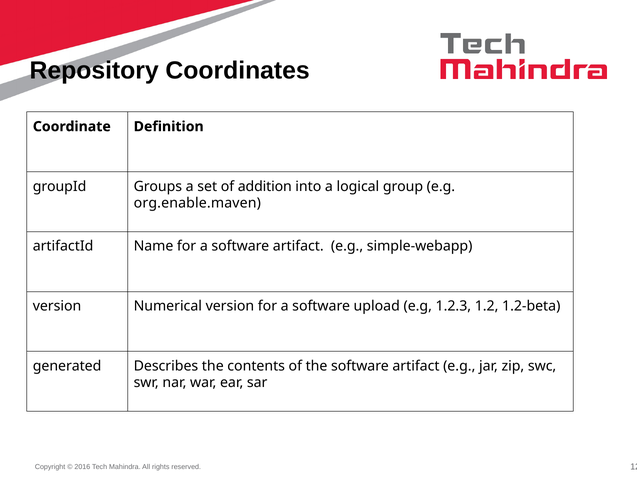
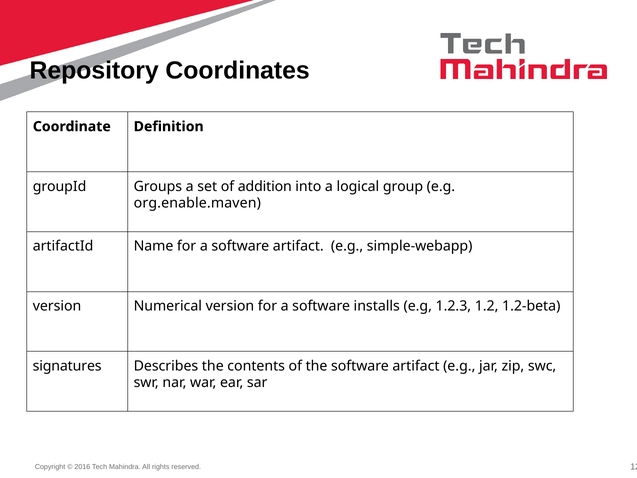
upload: upload -> installs (377, 306)
generated: generated -> signatures (67, 366)
